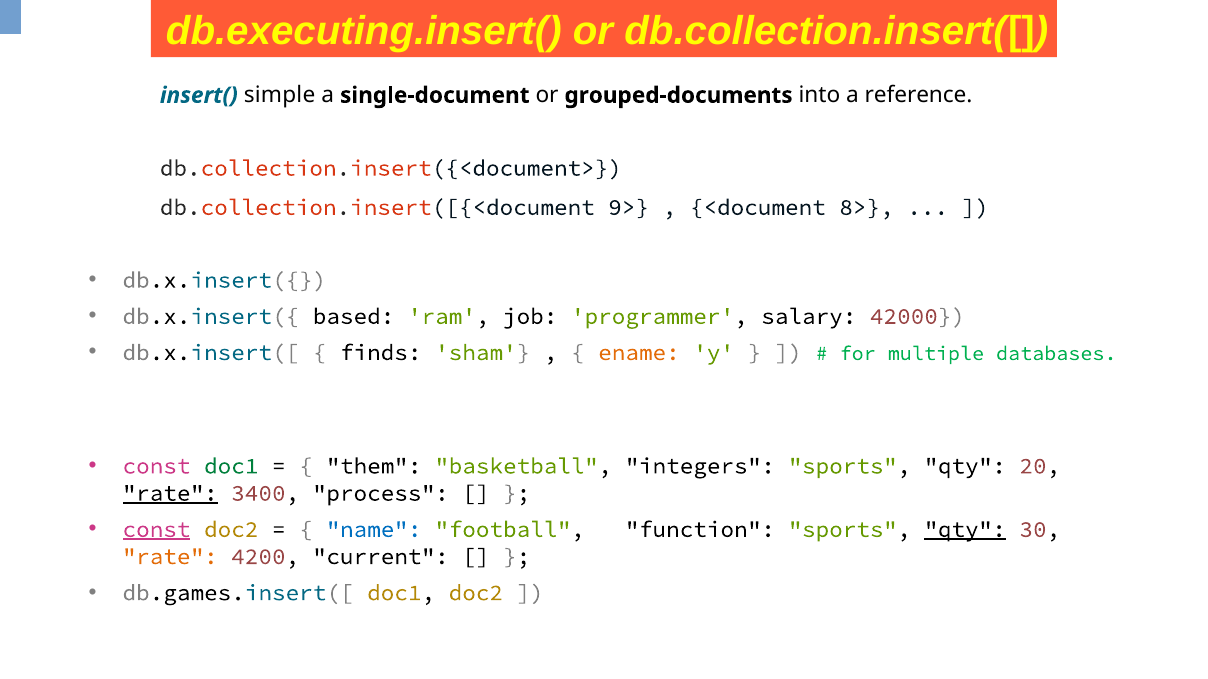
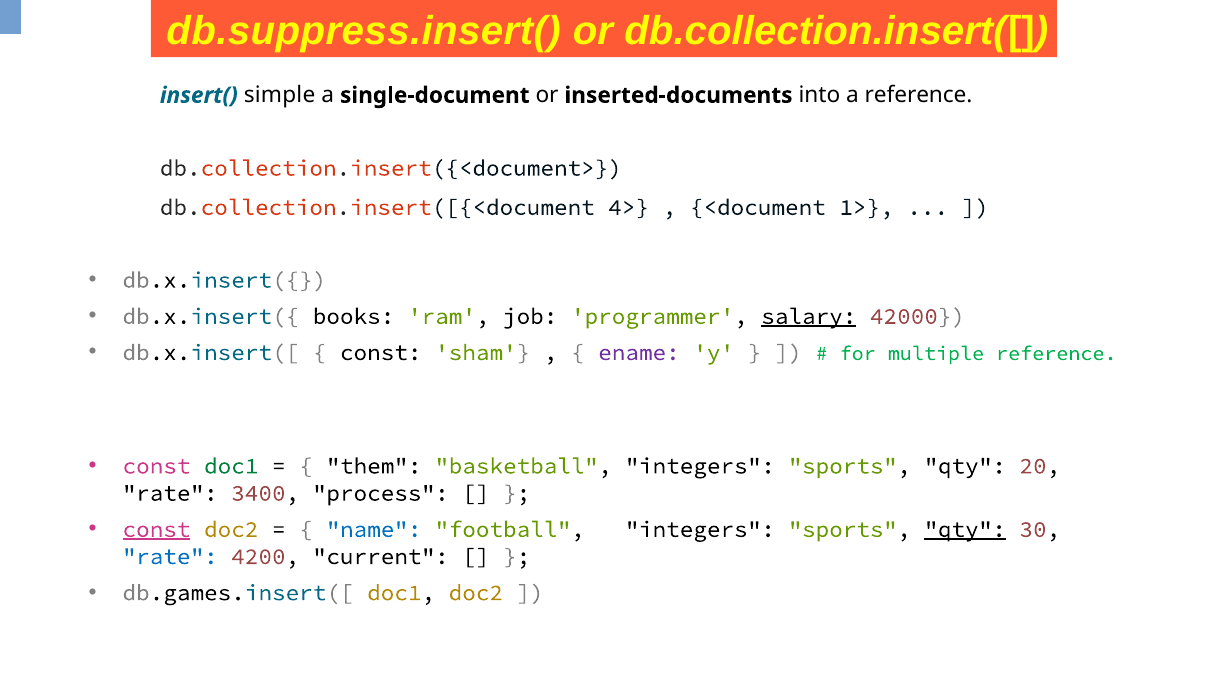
db.executing.insert(: db.executing.insert( -> db.suppress.insert( (364, 31)
grouped-documents: grouped-documents -> inserted-documents (678, 95)
9>: 9> -> 4> (629, 207)
8>: 8> -> 1> (867, 207)
based: based -> books (354, 317)
salary underline: none -> present (809, 317)
finds: finds -> const (381, 353)
ename colour: orange -> purple (639, 353)
multiple databases: databases -> reference (1056, 354)
rate underline: present -> none (170, 494)
football function: function -> integers (700, 530)
rate colour: orange -> blue (170, 557)
